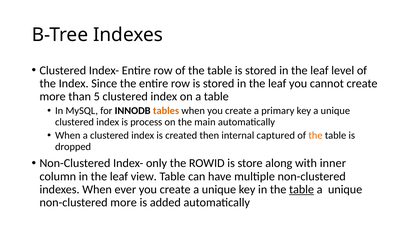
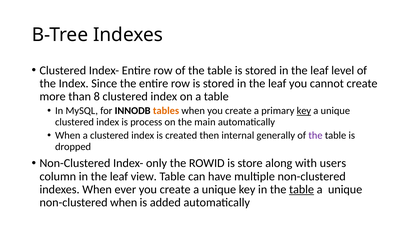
5: 5 -> 8 (97, 97)
key underline: none -> present (304, 111)
captured: captured -> generally (276, 136)
the colour: orange -> purple (315, 136)
inner: inner -> users (333, 163)
non-clustered more: more -> when (124, 203)
